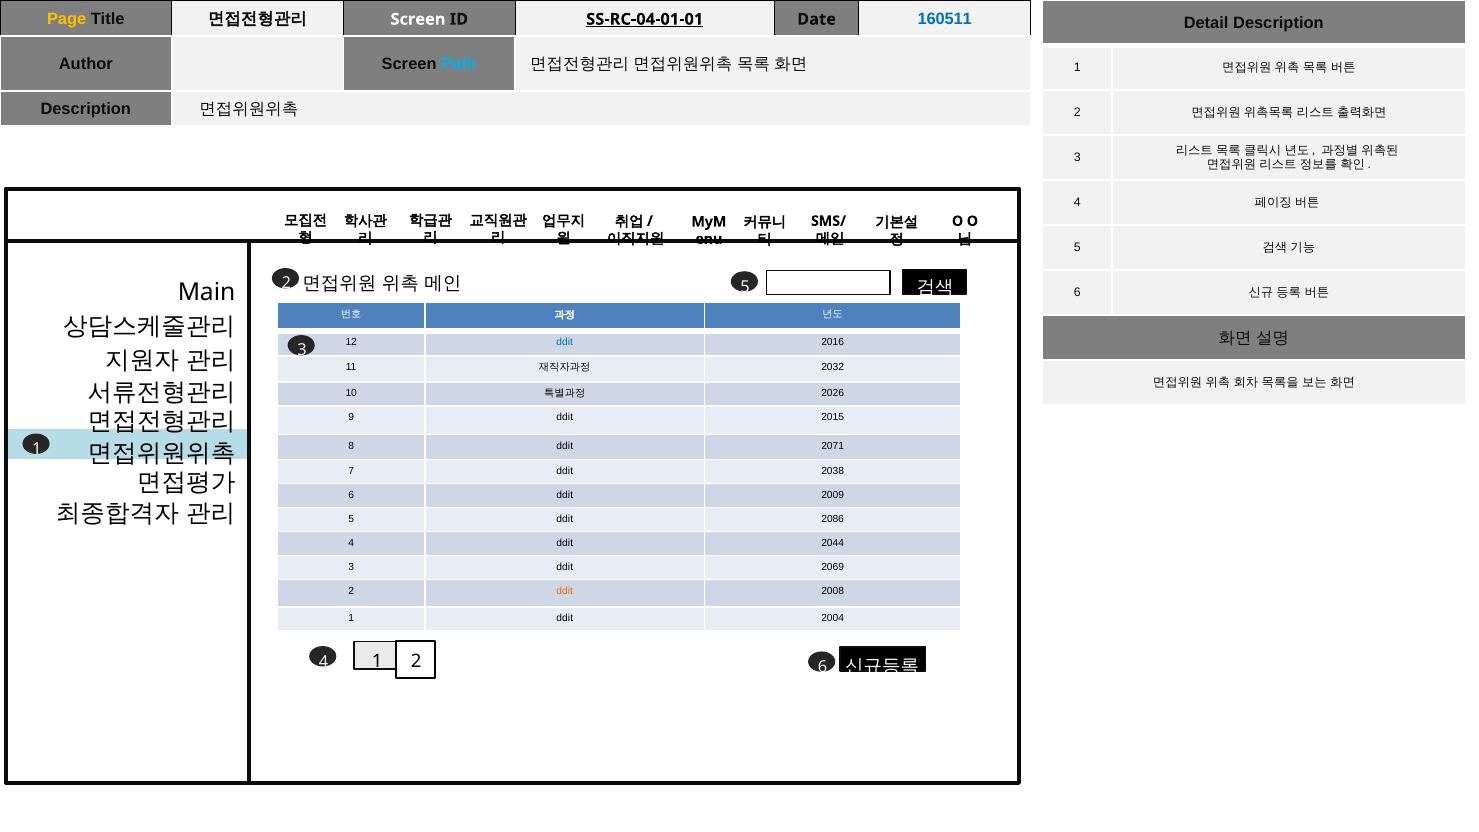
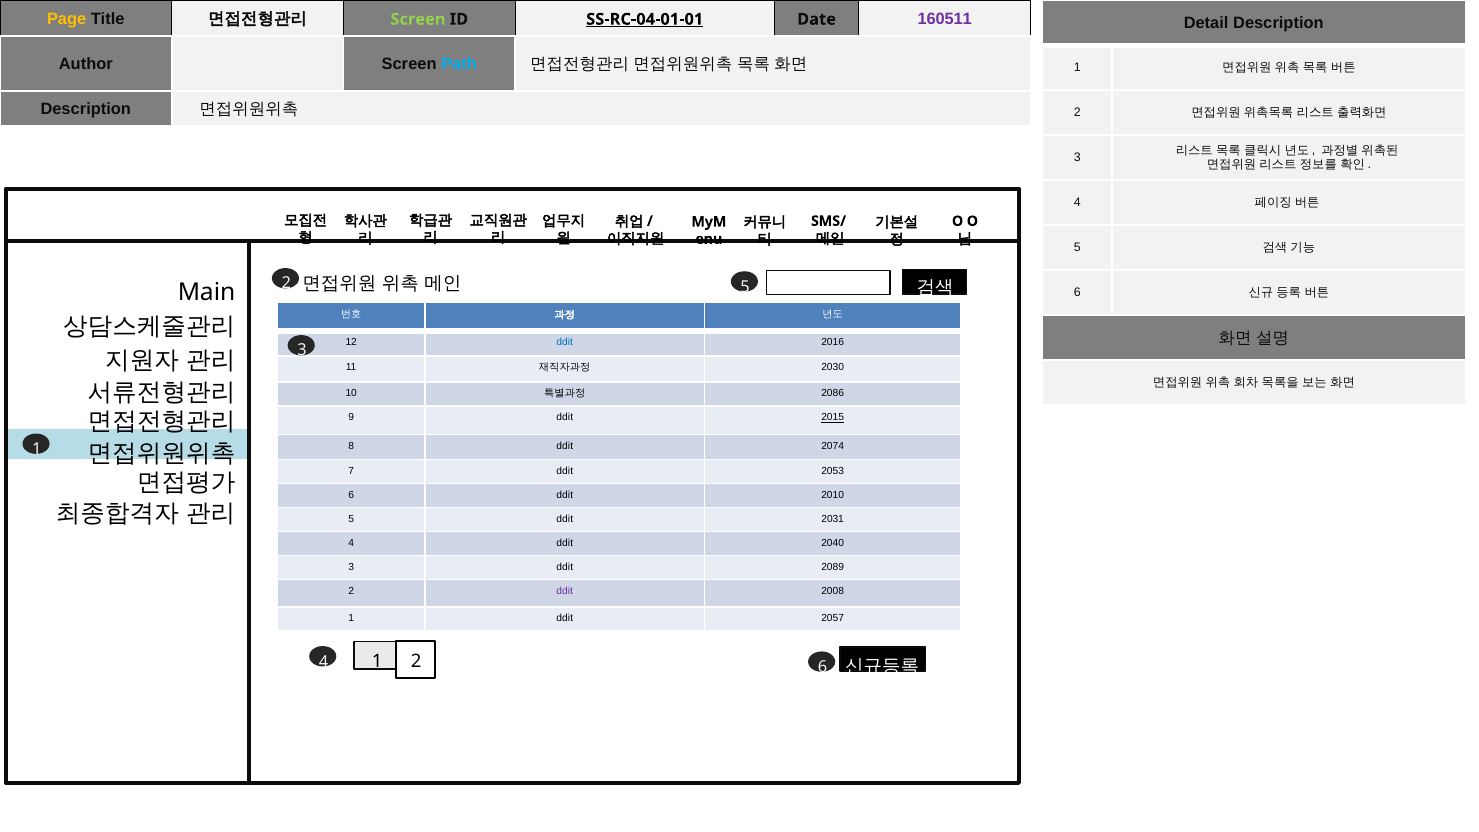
Screen colour: white -> light green (418, 19)
160511 colour: blue -> purple (945, 19)
2032: 2032 -> 2030 (833, 367)
2026: 2026 -> 2086 (833, 394)
2015 underline: none -> present (833, 418)
2071: 2071 -> 2074 (833, 446)
2038: 2038 -> 2053 (833, 471)
2009: 2009 -> 2010 (833, 495)
2086: 2086 -> 2031 (833, 519)
2044: 2044 -> 2040 (833, 543)
2069: 2069 -> 2089 (833, 567)
ddit colour: orange -> purple (565, 591)
2004: 2004 -> 2057 (833, 618)
